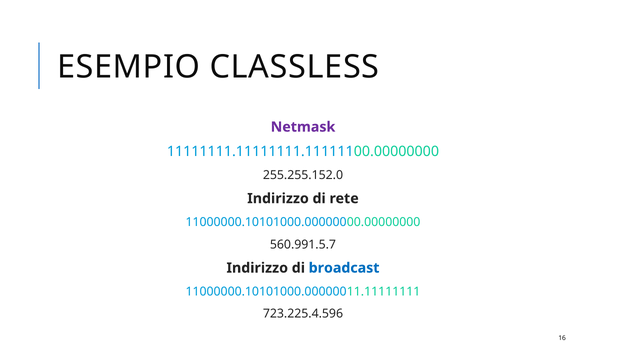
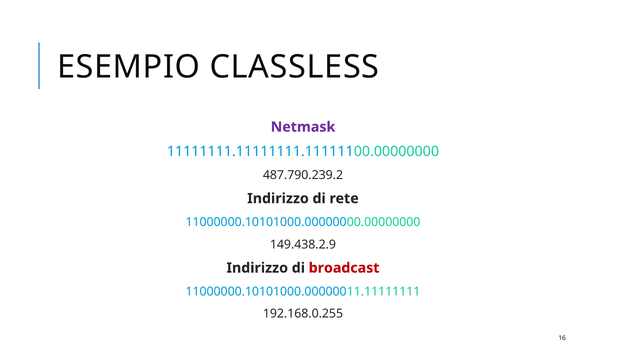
255.255.152.0: 255.255.152.0 -> 487.790.239.2 (303, 175)
560.991.5.7: 560.991.5.7 -> 149.438.2.9 (303, 244)
broadcast colour: blue -> red (344, 267)
723.225.4.596: 723.225.4.596 -> 192.168.0.255 (303, 313)
